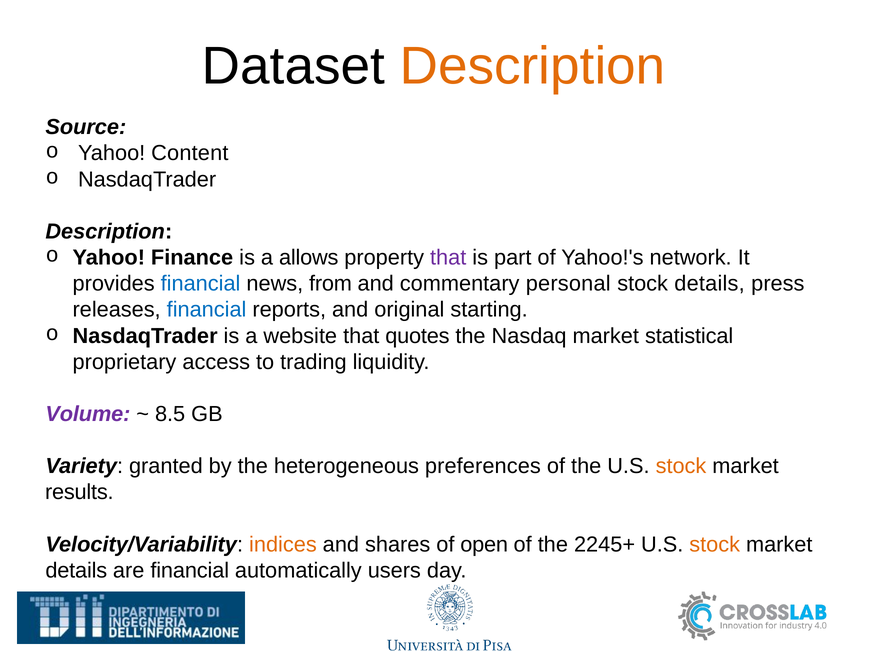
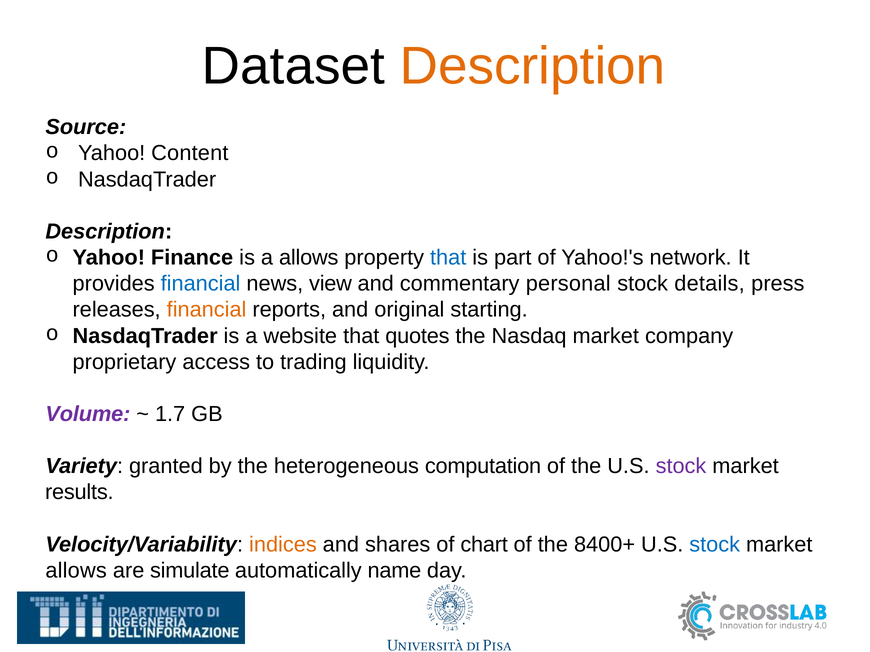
that colour: purple -> blue (448, 258)
from: from -> view (331, 284)
financial colour: blue -> orange (207, 310)
statistical: statistical -> company (689, 336)
8.5: 8.5 -> 1.7 (170, 414)
preferences: preferences -> computation (483, 467)
stock colour: orange -> purple (681, 467)
open: open -> chart (484, 545)
2245+: 2245+ -> 8400+ (605, 545)
stock colour: orange -> blue (715, 545)
details: details -> allows (76, 571)
are financial: financial -> simulate (190, 571)
users: users -> name (394, 571)
